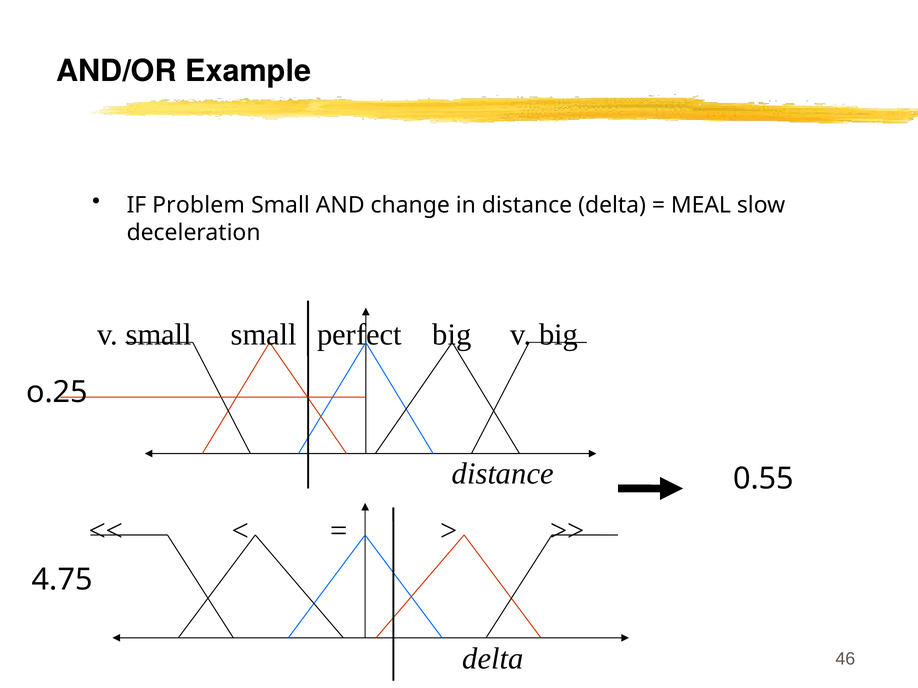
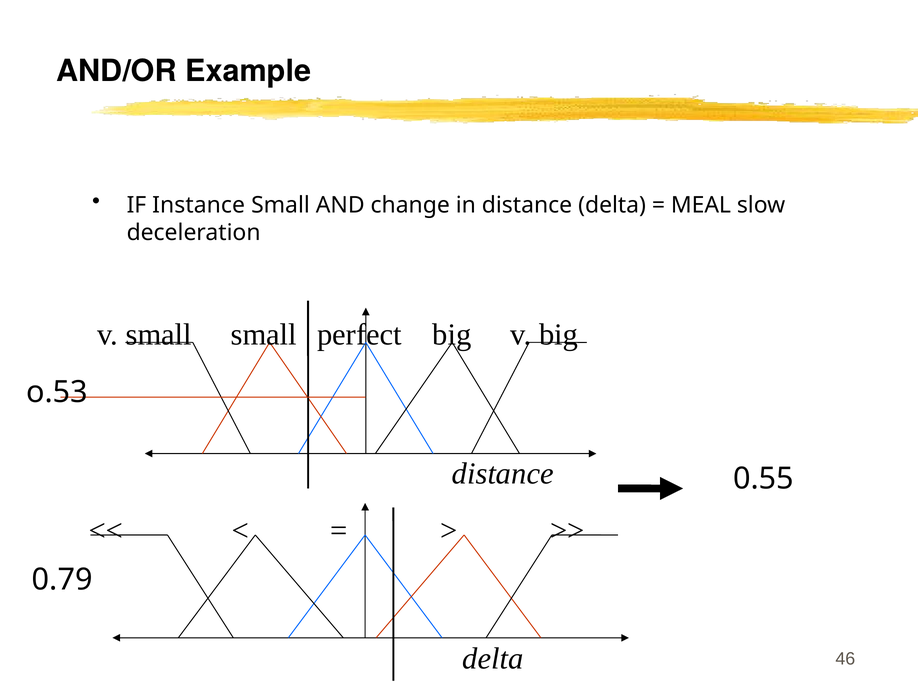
Problem: Problem -> Instance (199, 205)
o.25: o.25 -> o.53 (57, 393)
4.75: 4.75 -> 0.79 (62, 580)
